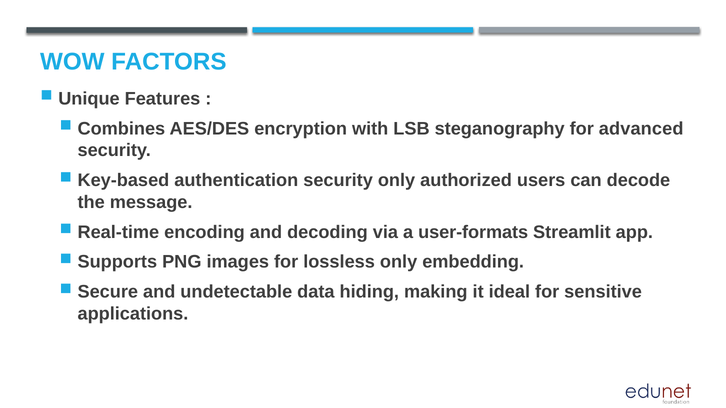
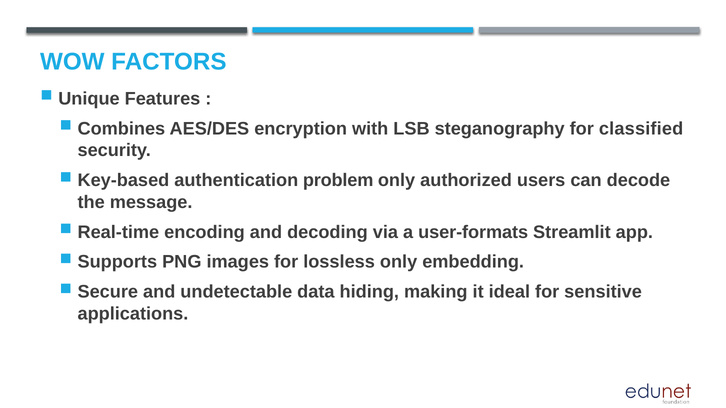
advanced: advanced -> classified (641, 129)
authentication security: security -> problem (338, 181)
